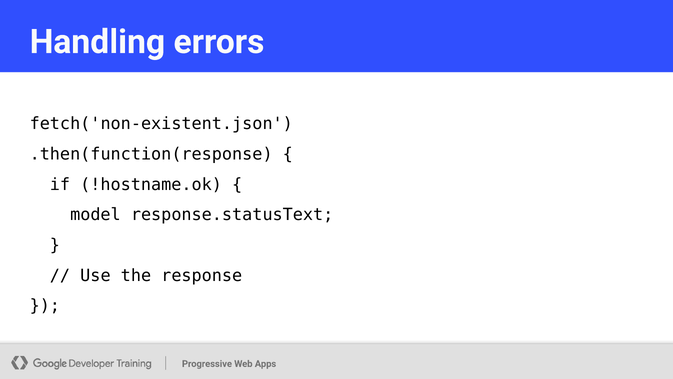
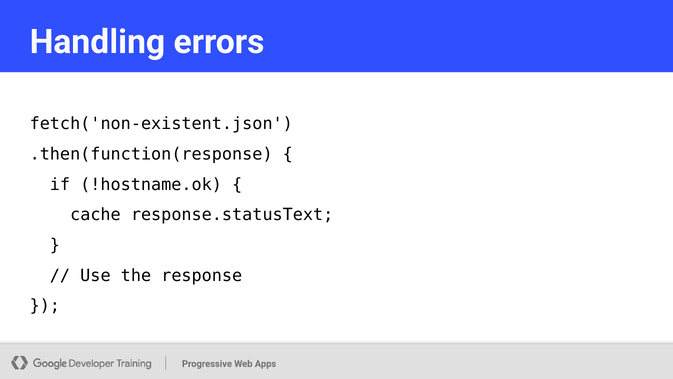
model: model -> cache (95, 215)
